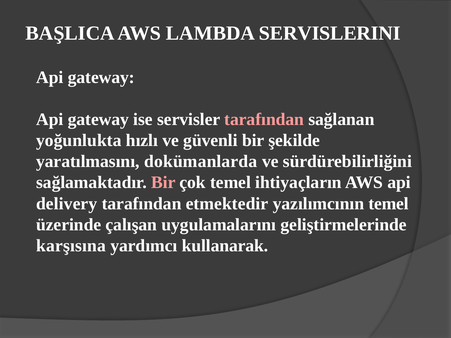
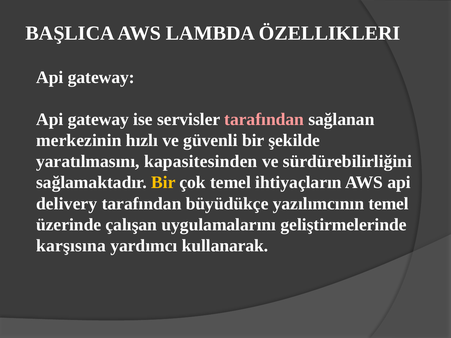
SERVISLERINI: SERVISLERINI -> ÖZELLIKLERI (330, 33)
yoğunlukta: yoğunlukta -> merkezinin (79, 141)
dokümanlarda: dokümanlarda -> kapasitesinden (201, 162)
Bir colour: pink -> yellow (163, 183)
etmektedir: etmektedir -> büyüdükçe (227, 204)
